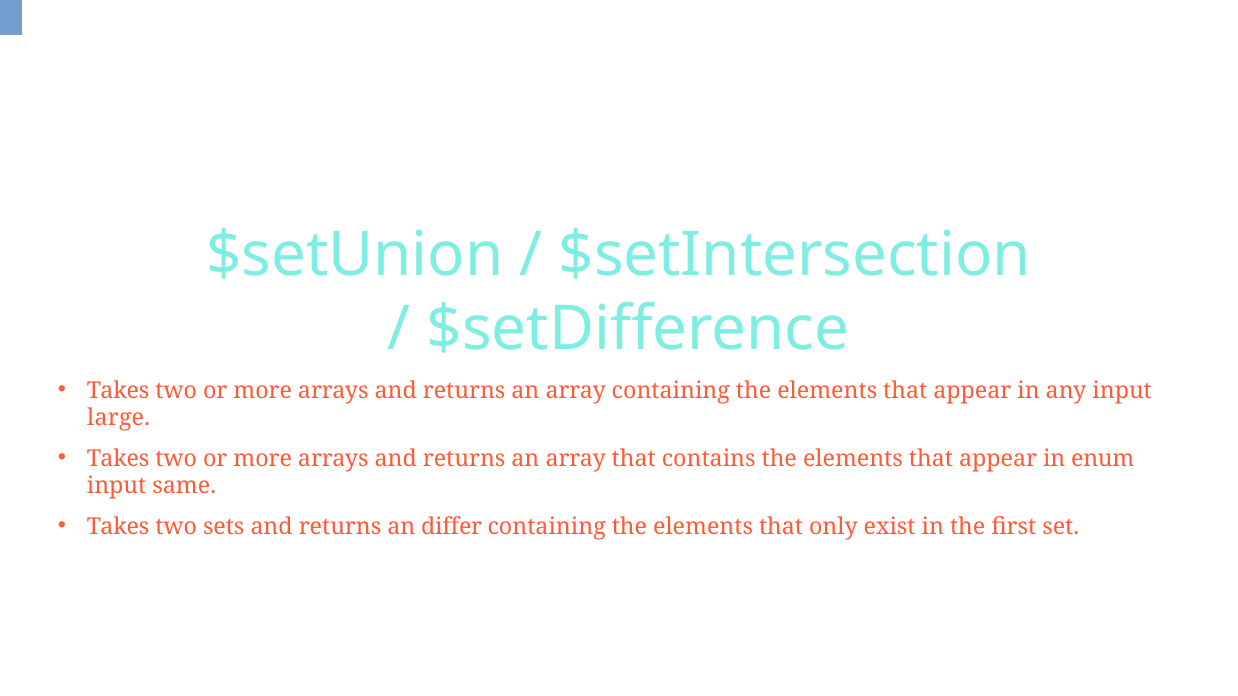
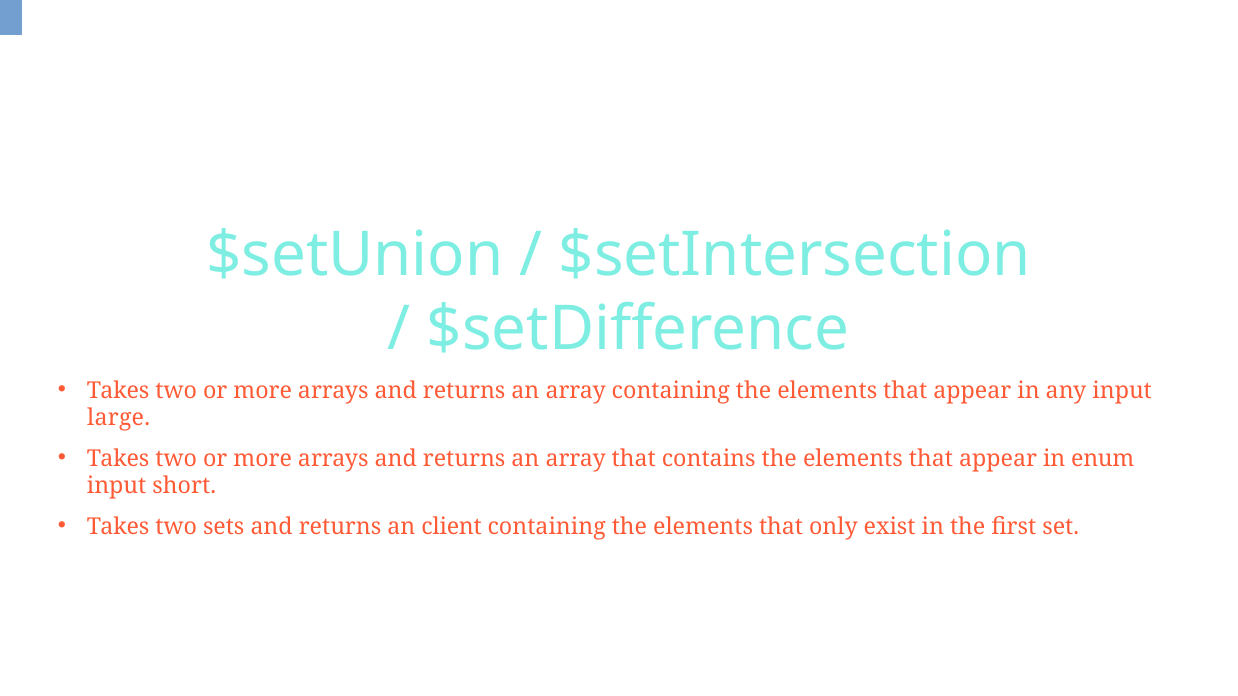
same: same -> short (184, 487)
differ: differ -> client (452, 527)
